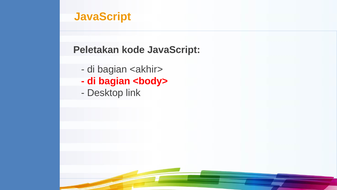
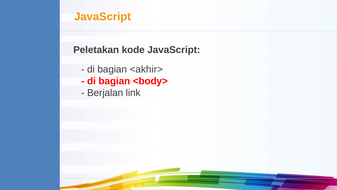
Desktop: Desktop -> Berjalan (105, 93)
